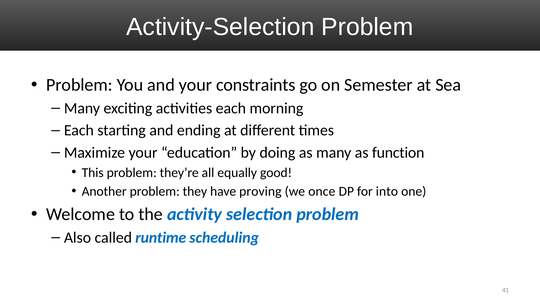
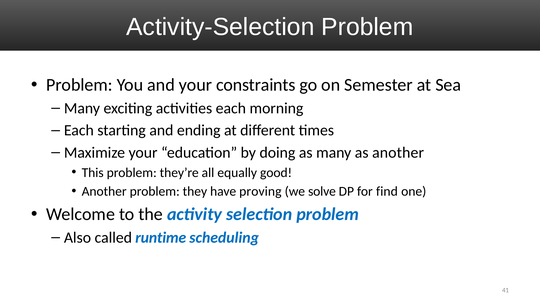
as function: function -> another (398, 152)
once: once -> solve (322, 191)
into: into -> find (387, 191)
